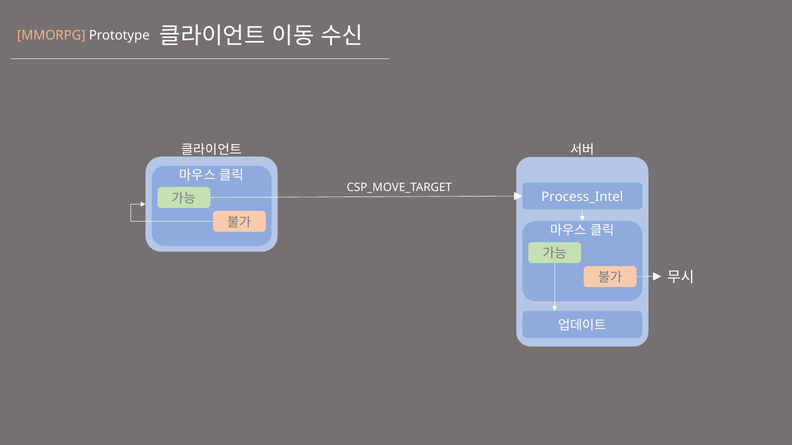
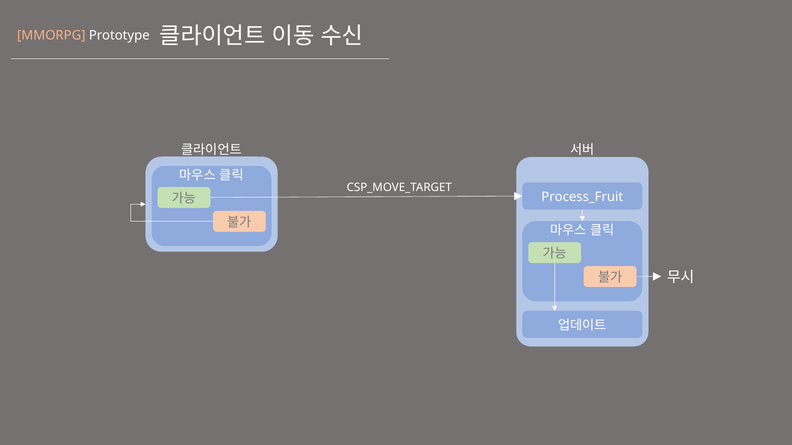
Process_Intel: Process_Intel -> Process_Fruit (582, 197)
